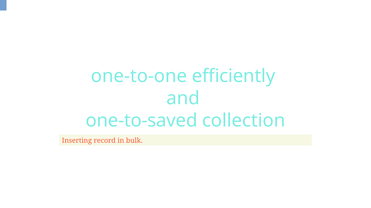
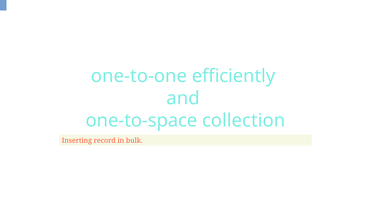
one-to-saved: one-to-saved -> one-to-space (141, 121)
